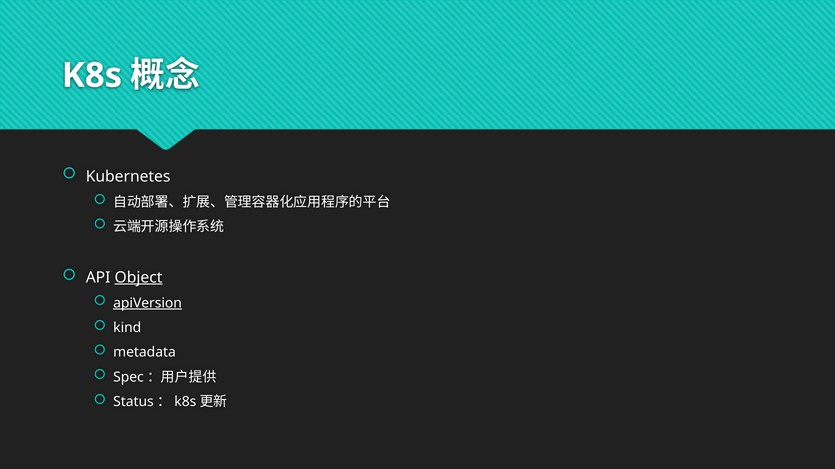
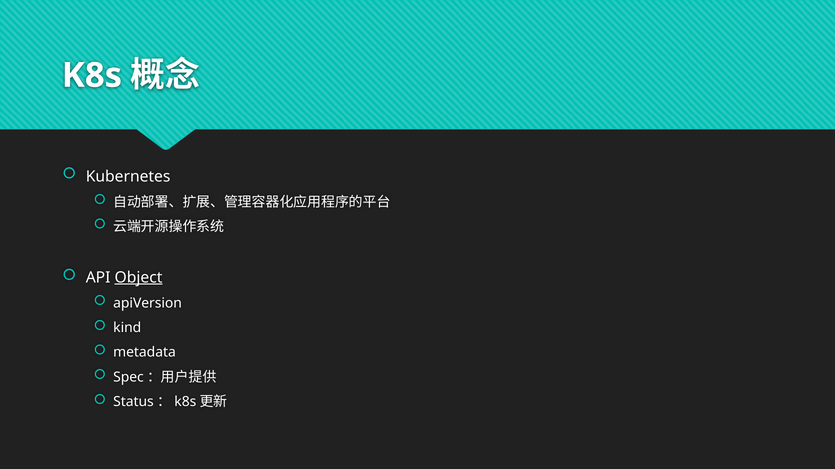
apiVersion underline: present -> none (148, 304)
